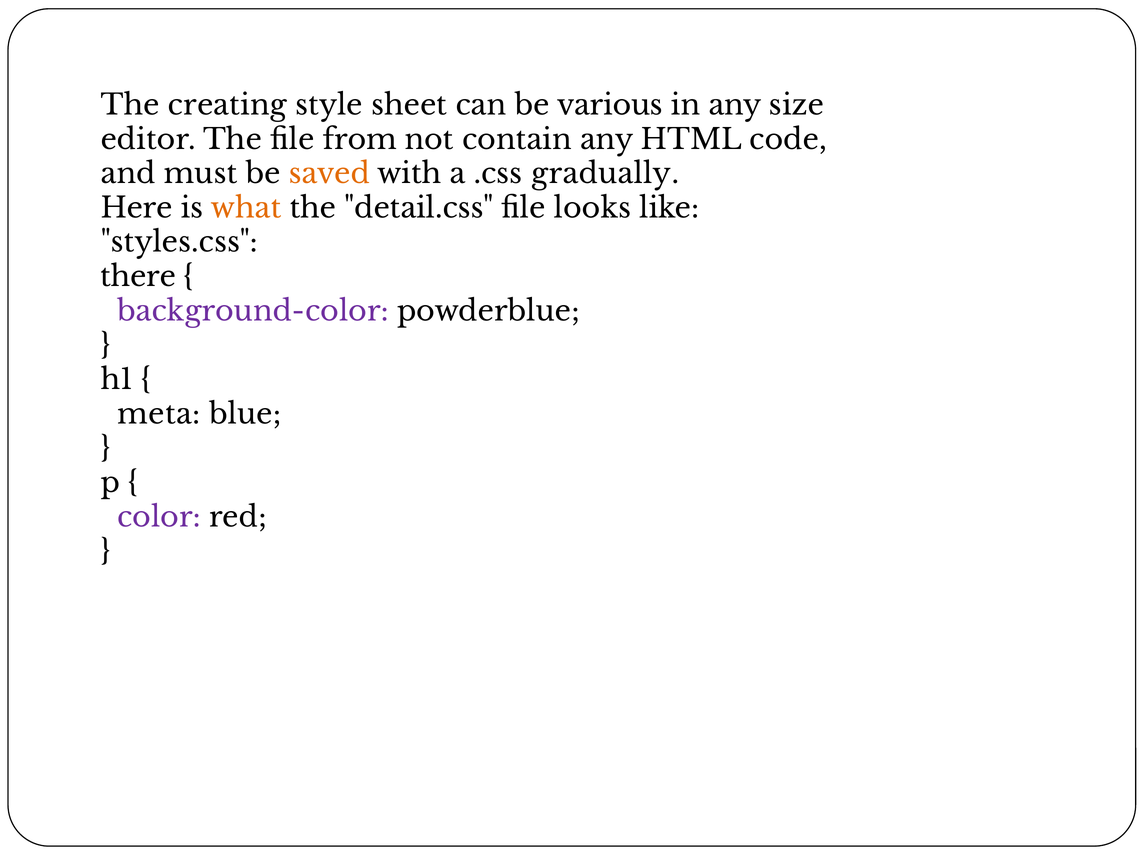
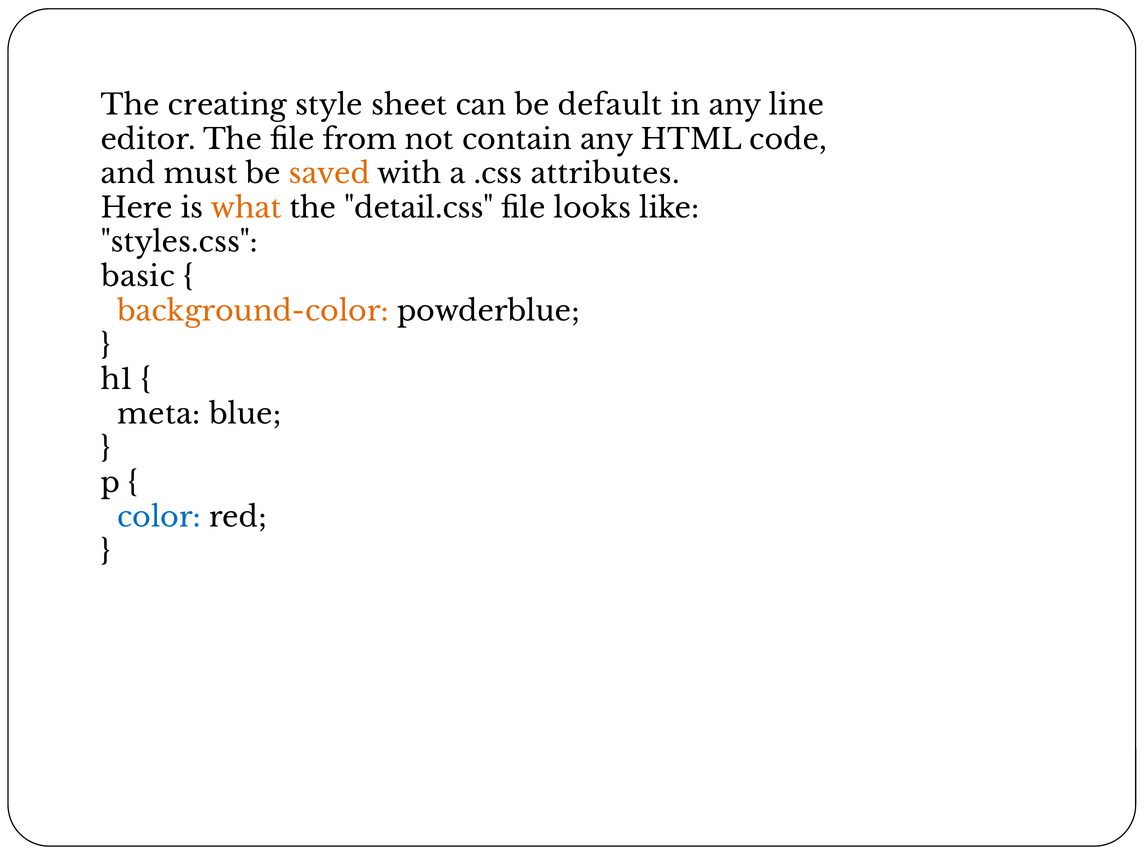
various: various -> default (610, 105)
size: size -> line (797, 105)
gradually: gradually -> attributes (605, 174)
there: there -> basic (138, 277)
background-color colour: purple -> orange (253, 311)
color colour: purple -> blue (159, 517)
